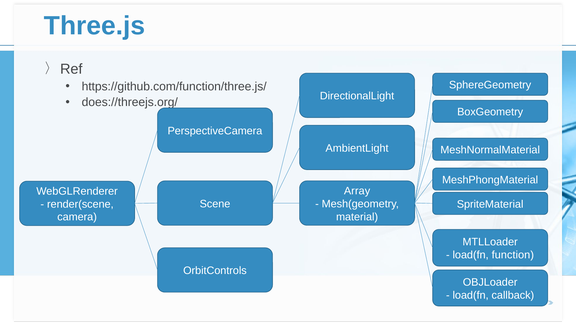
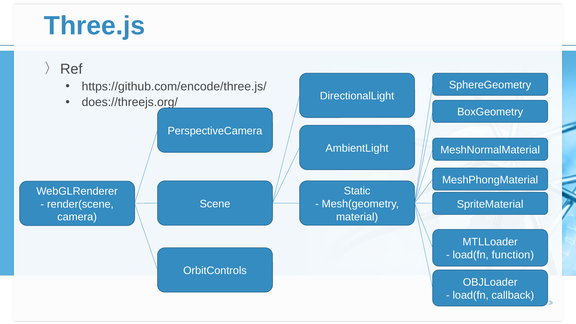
https://github.com/function/three.js/: https://github.com/function/three.js/ -> https://github.com/encode/three.js/ (174, 86)
Array: Array -> Static (357, 191)
